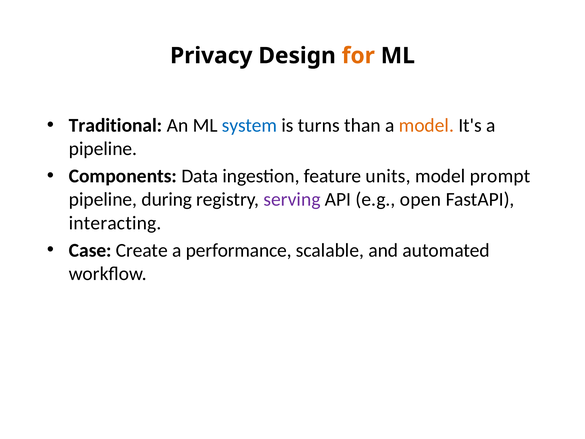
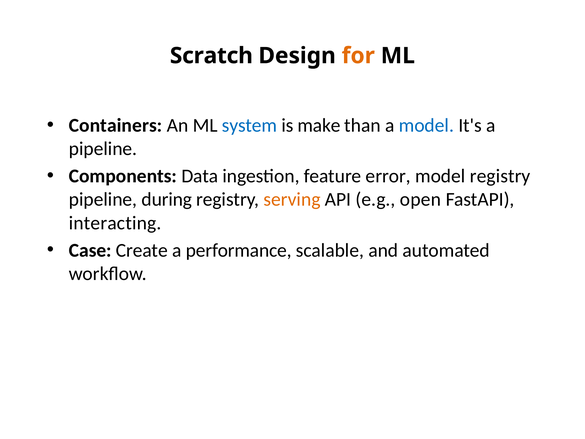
Privacy: Privacy -> Scratch (211, 56)
Traditional: Traditional -> Containers (116, 125)
turns: turns -> make (319, 125)
model colour: orange -> blue (426, 125)
units: units -> error (388, 176)
model prompt: prompt -> registry (500, 176)
serving colour: purple -> orange (292, 199)
